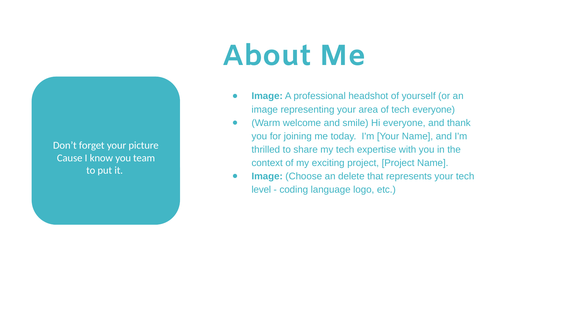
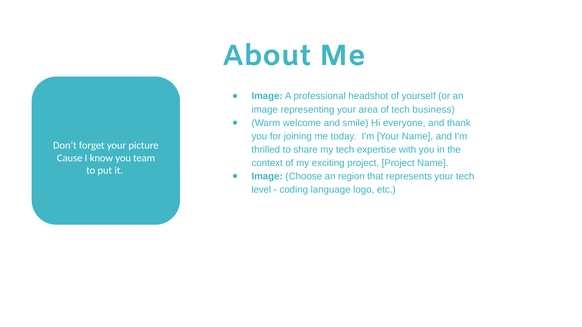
tech everyone: everyone -> business (434, 110)
delete: delete -> region (351, 177)
